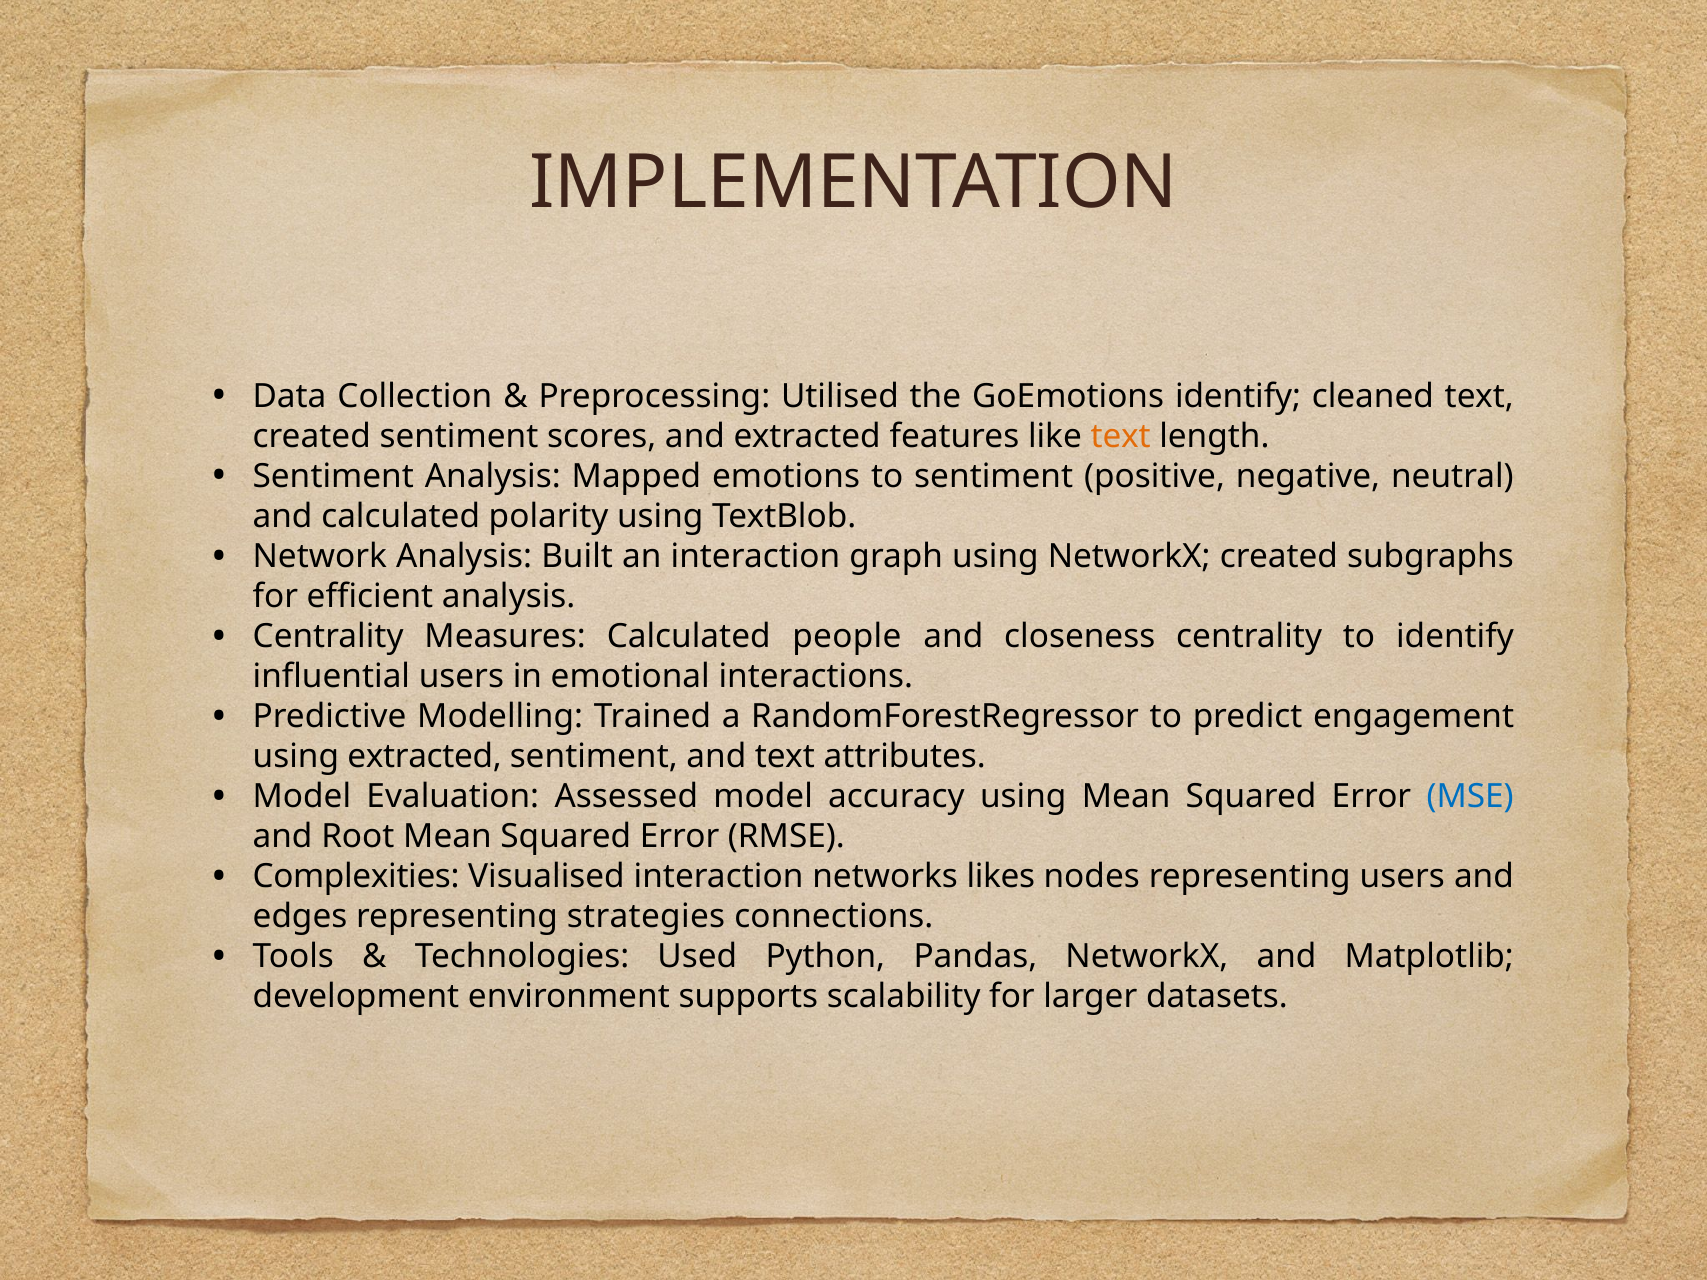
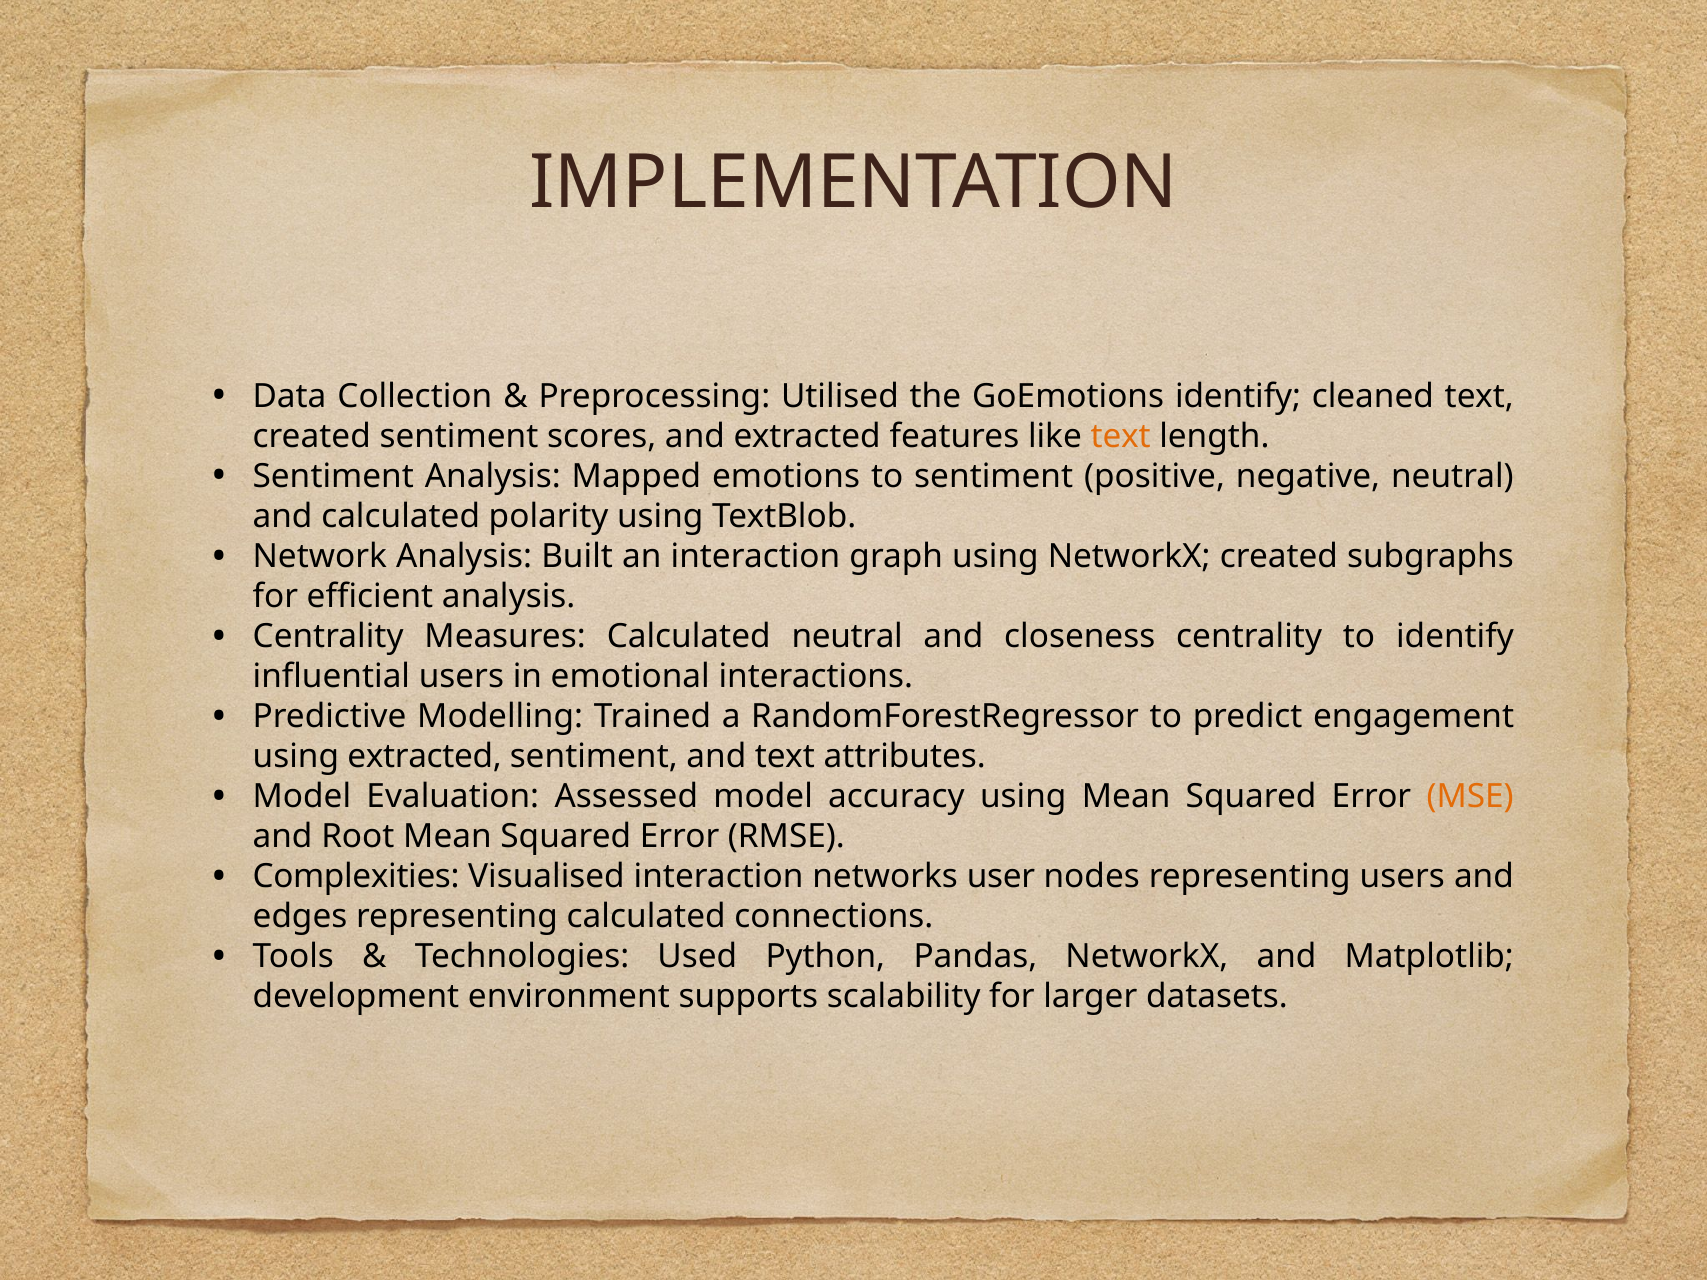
Calculated people: people -> neutral (847, 636)
MSE colour: blue -> orange (1470, 797)
likes: likes -> user (1001, 877)
representing strategies: strategies -> calculated (646, 917)
